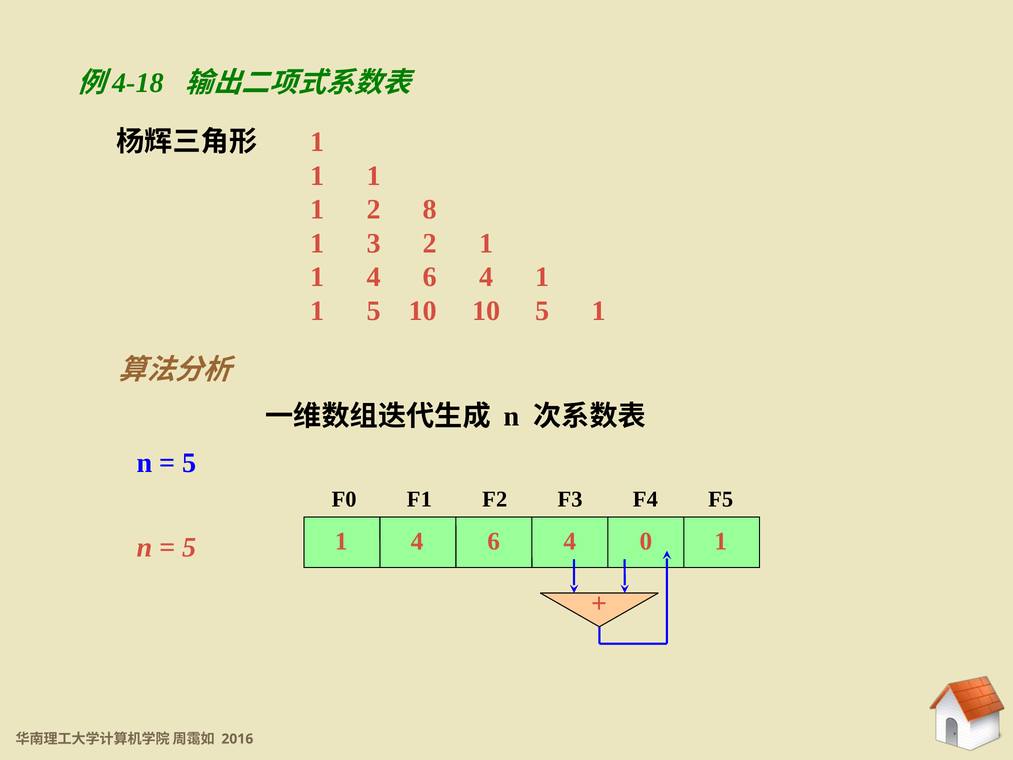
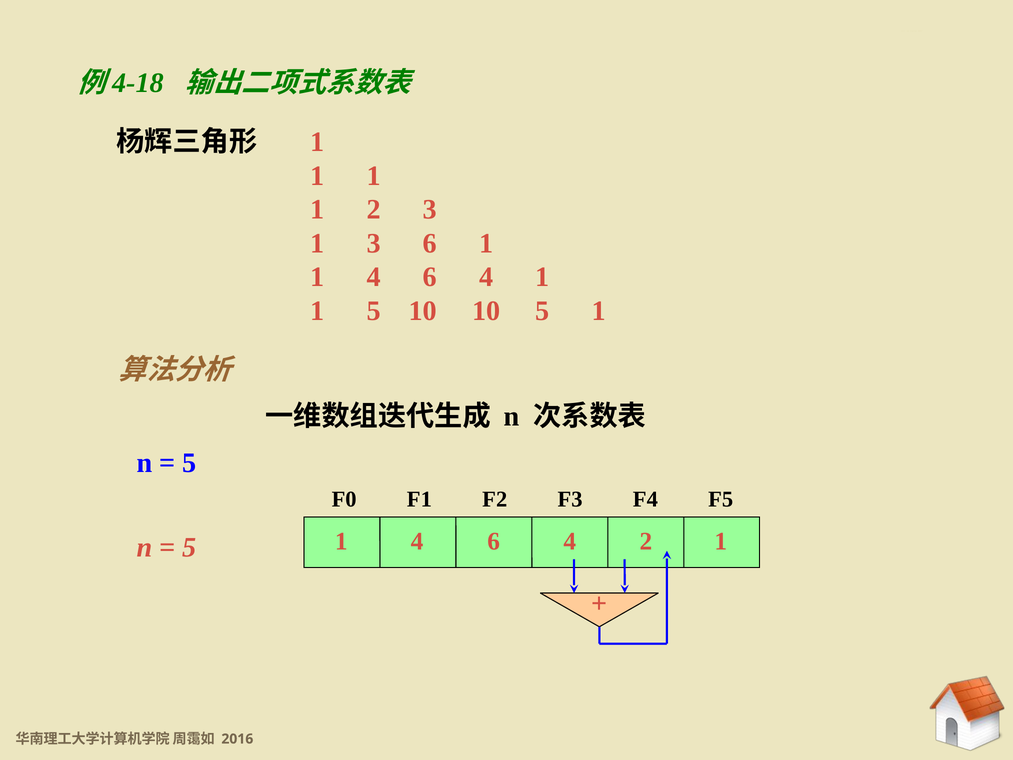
2 8: 8 -> 3 (430, 210)
3 2: 2 -> 6 (430, 243)
4 0: 0 -> 2 (646, 541)
